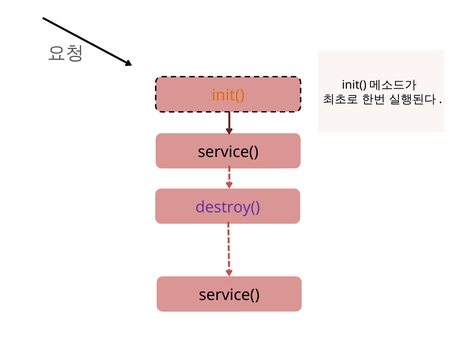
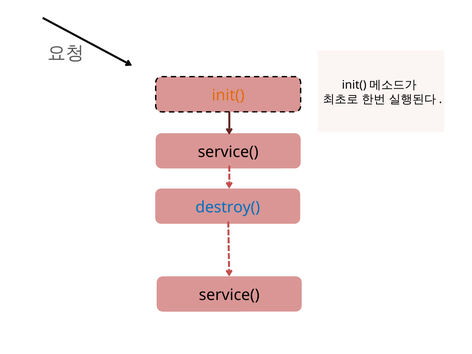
destroy( colour: purple -> blue (228, 207)
